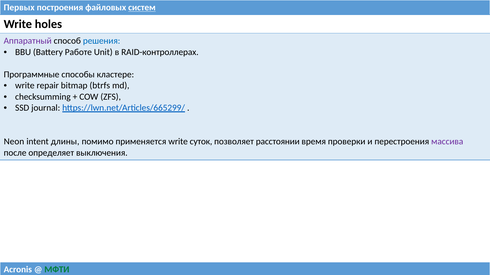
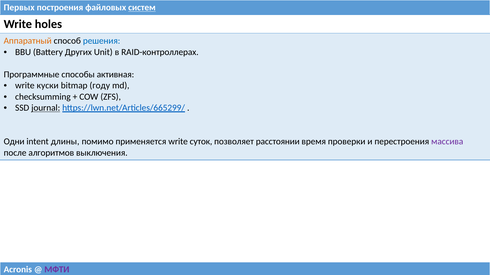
Аппаратный colour: purple -> orange (28, 41)
Работе: Работе -> Других (78, 52)
кластере: кластере -> активная (115, 75)
repair: repair -> куски (48, 86)
btrfs: btrfs -> году (100, 86)
journal underline: none -> present (46, 108)
Neon: Neon -> Одни (14, 142)
определяет: определяет -> алгоритмов (51, 153)
МФТИ colour: green -> purple (57, 270)
